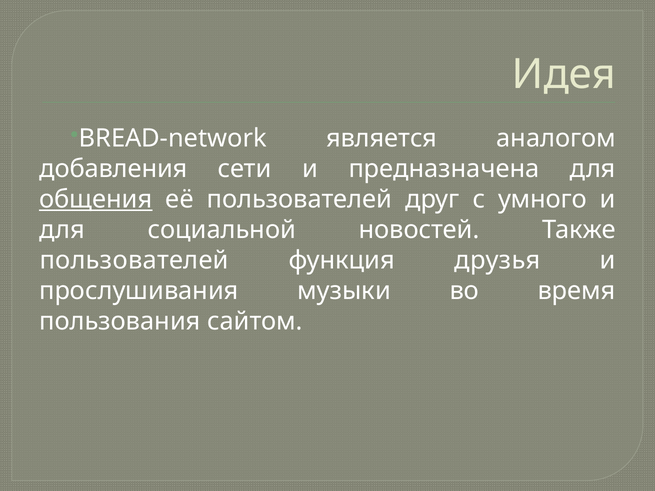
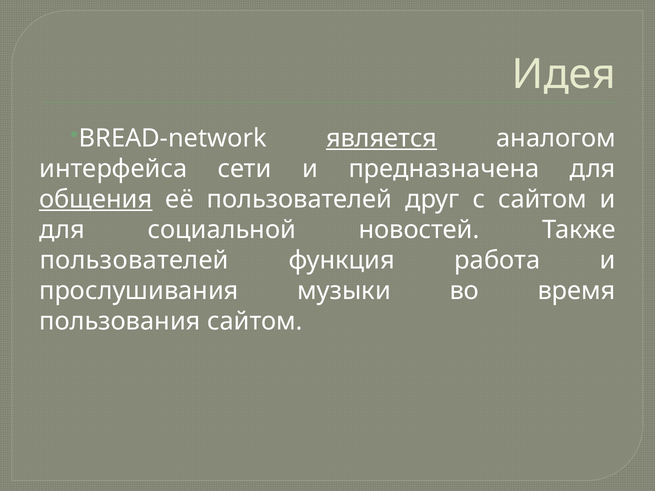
является underline: none -> present (382, 138)
добавления: добавления -> интерфейса (113, 169)
с умного: умного -> сайтом (542, 199)
друзья: друзья -> работа (497, 261)
